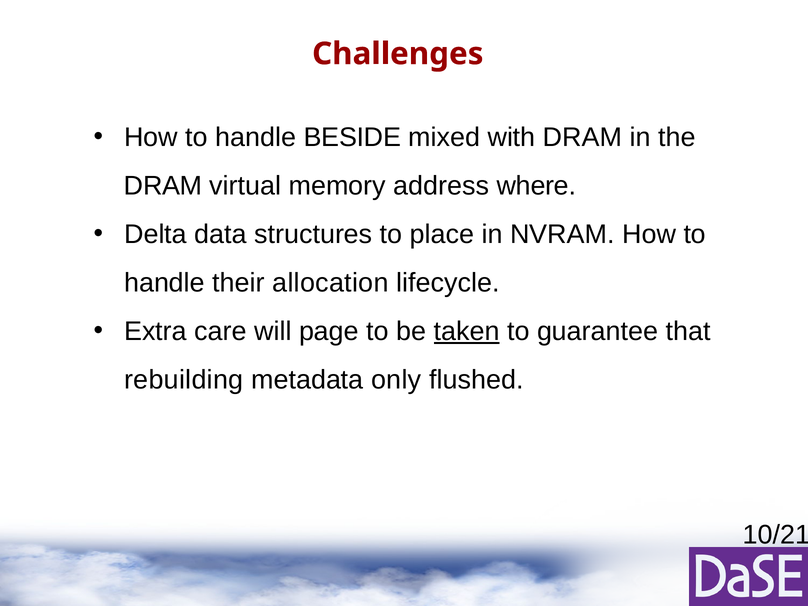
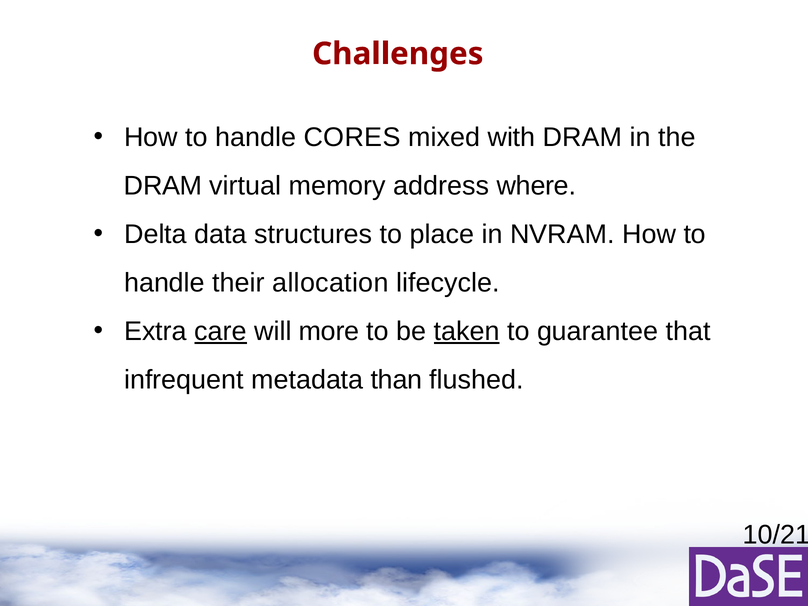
BESIDE: BESIDE -> CORES (352, 138)
care underline: none -> present (221, 331)
page: page -> more (329, 331)
rebuilding: rebuilding -> infrequent (184, 380)
only: only -> than (397, 380)
